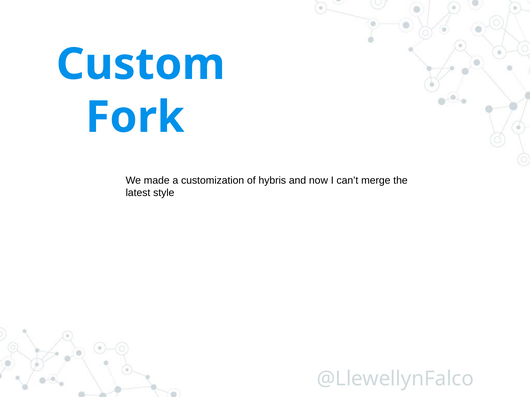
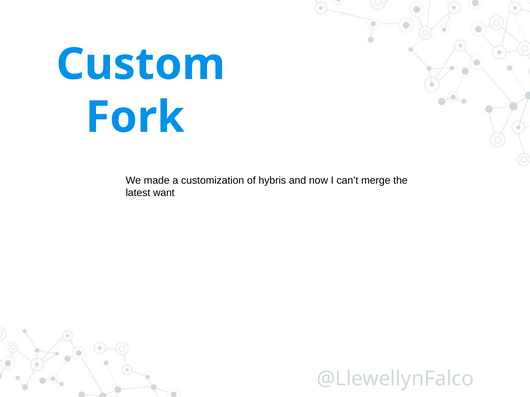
style: style -> want (164, 193)
